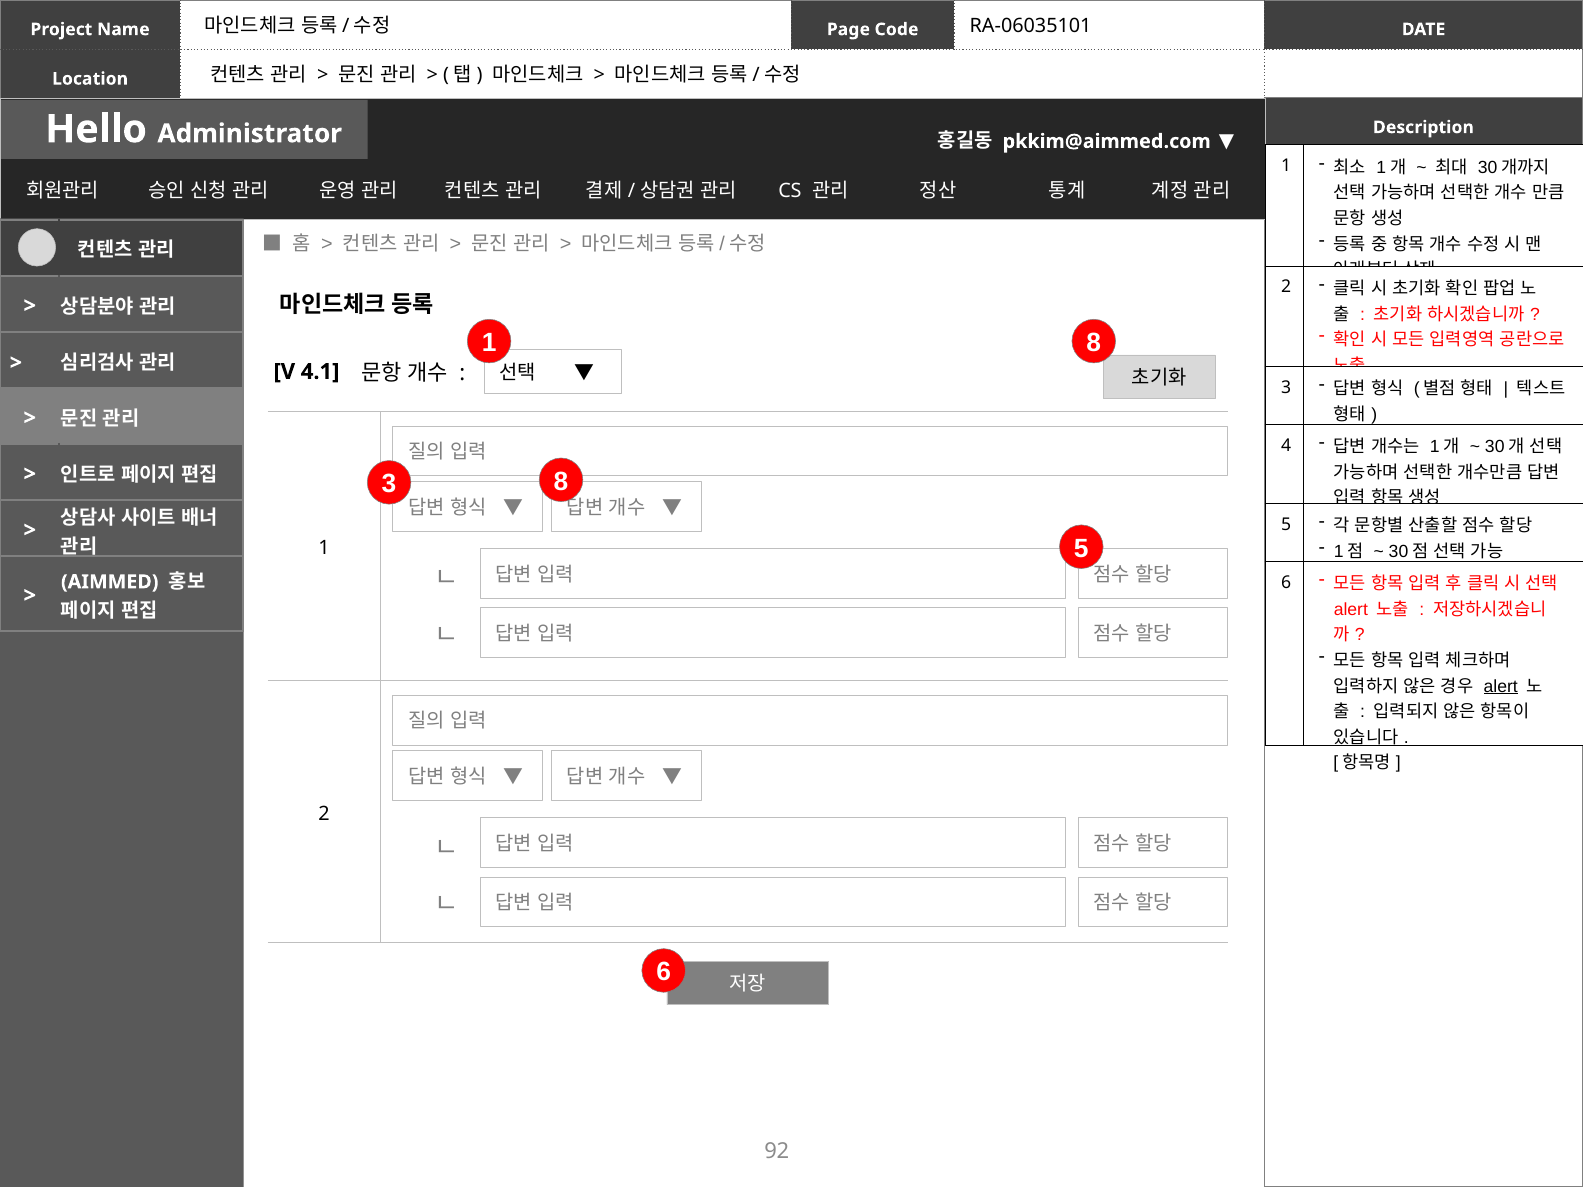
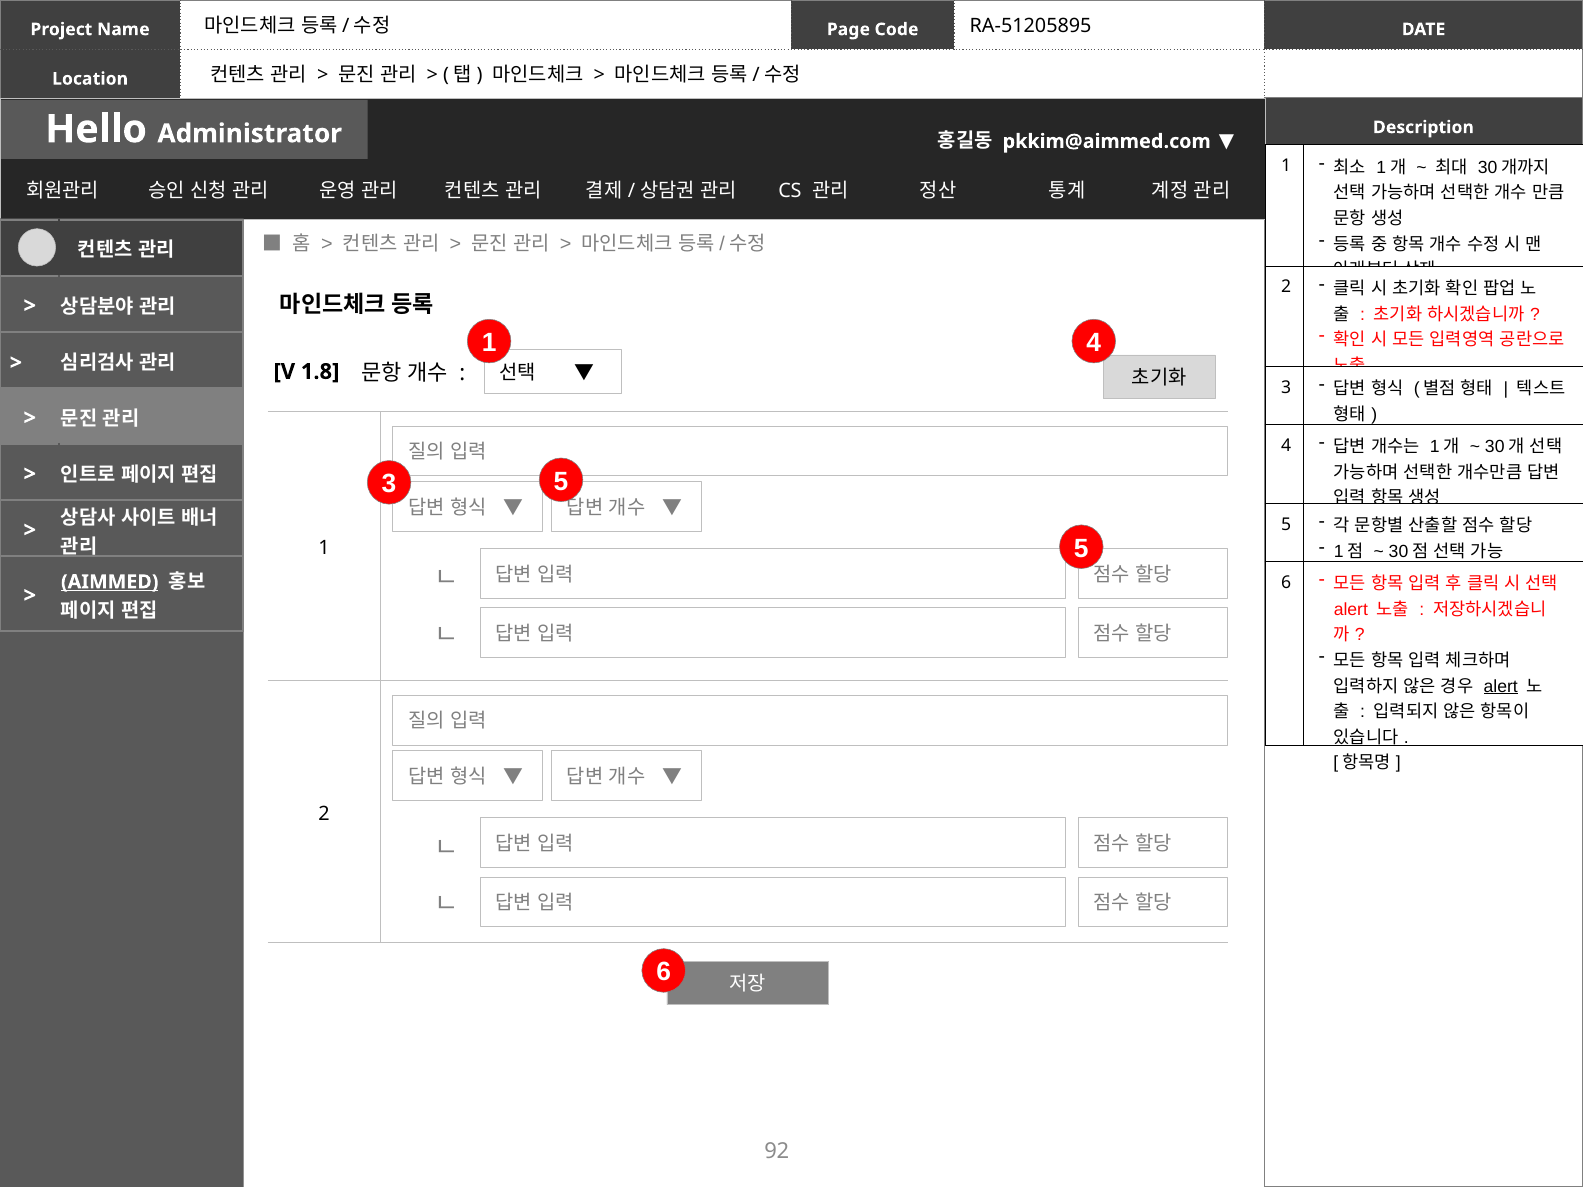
RA-06035101: RA-06035101 -> RA-51205895 (1031, 26)
1 8: 8 -> 4 (1094, 343)
4.1: 4.1 -> 1.8 (320, 372)
3 8: 8 -> 5 (561, 482)
AIMMED underline: none -> present (110, 582)
